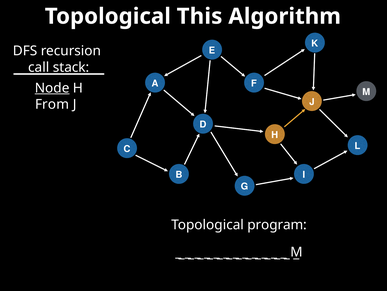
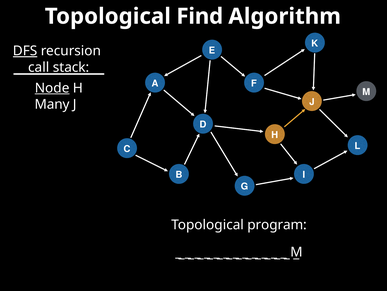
This: This -> Find (200, 16)
DFS underline: none -> present (25, 51)
From: From -> Many (52, 104)
